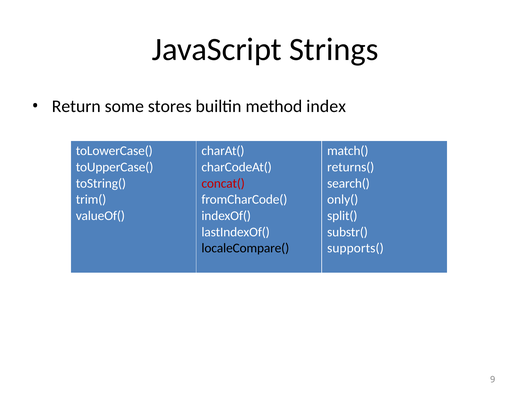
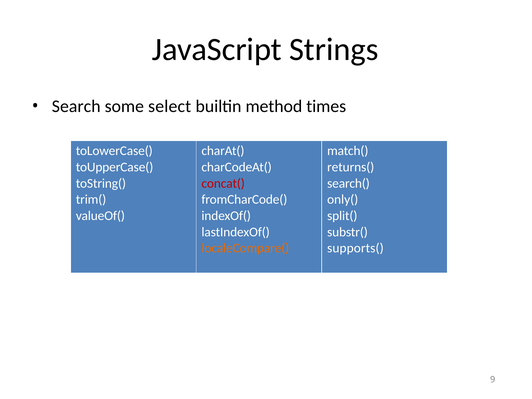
Return: Return -> Search (76, 106)
stores: stores -> select (170, 106)
index: index -> times (326, 106)
localeCompare( colour: black -> orange (245, 248)
